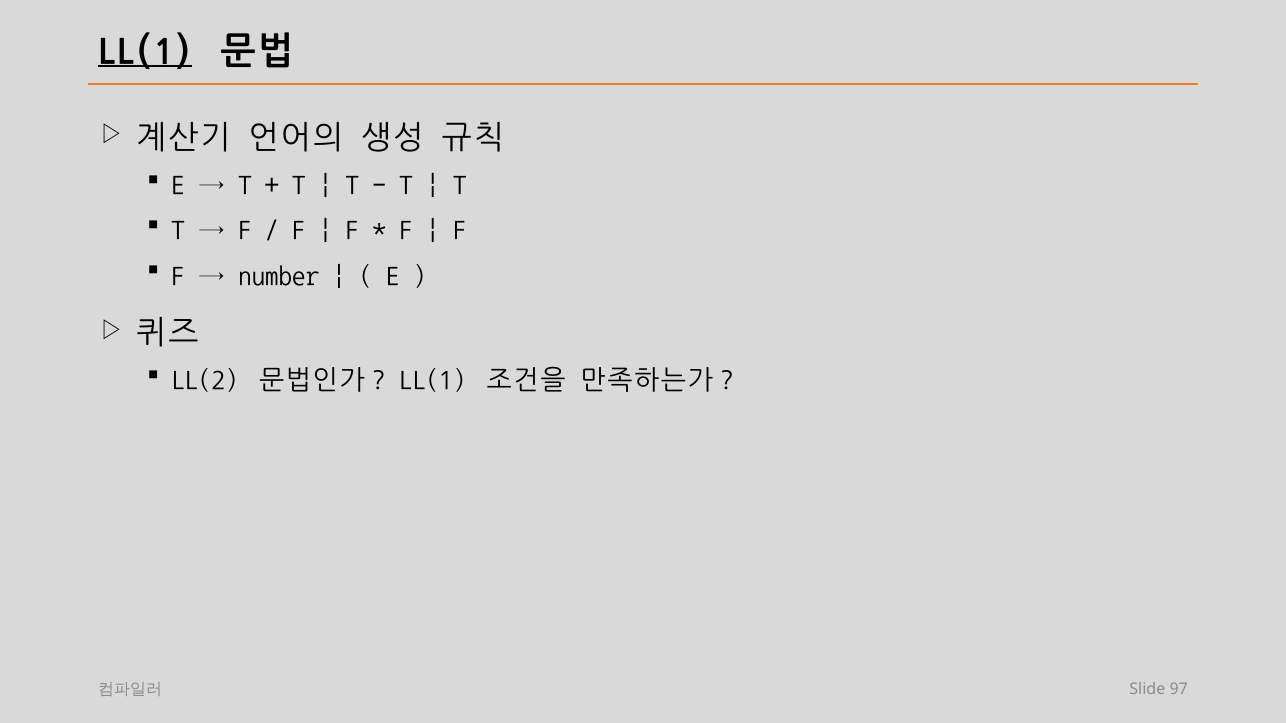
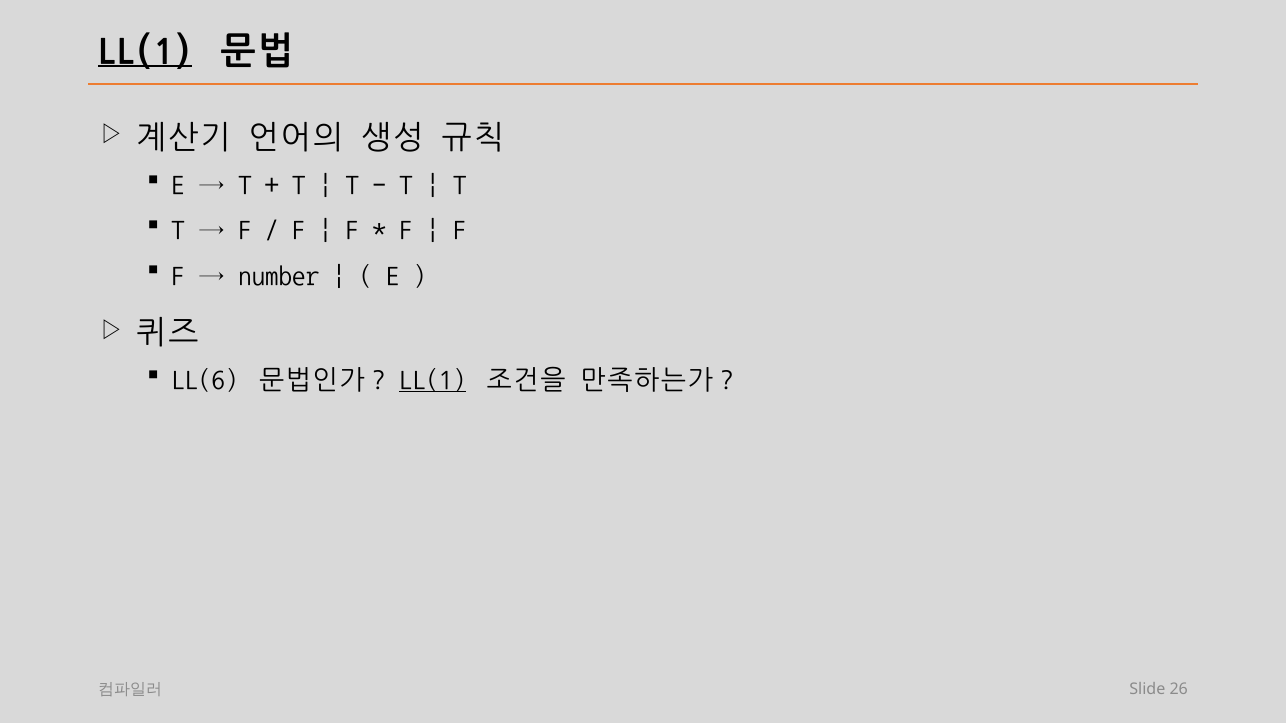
LL(2: LL(2 -> LL(6 (205, 380)
LL(1 underline: none -> present (432, 380)
97: 97 -> 26 (1179, 690)
